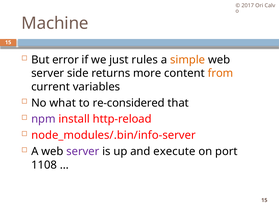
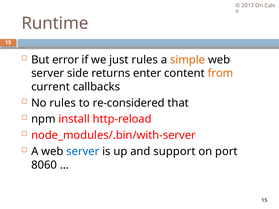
Machine: Machine -> Runtime (55, 23)
more: more -> enter (147, 73)
variables: variables -> callbacks (97, 87)
No what: what -> rules (63, 103)
npm colour: purple -> black (43, 119)
node_modules/.bin/info-server: node_modules/.bin/info-server -> node_modules/.bin/with-server (114, 135)
server colour: purple -> blue (83, 152)
execute: execute -> support (174, 152)
1108: 1108 -> 8060 (44, 165)
